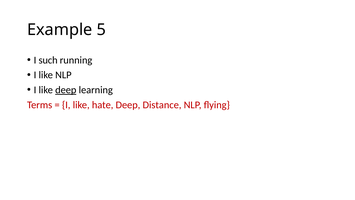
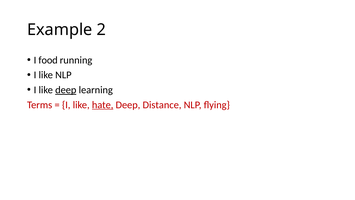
5: 5 -> 2 (101, 30)
such: such -> food (48, 60)
hate underline: none -> present (103, 105)
